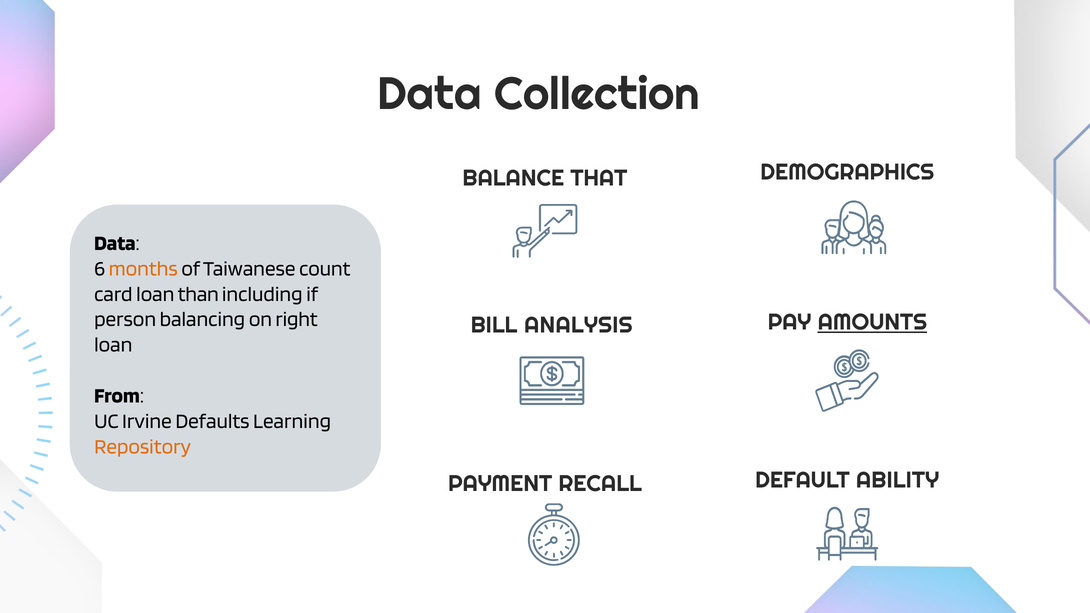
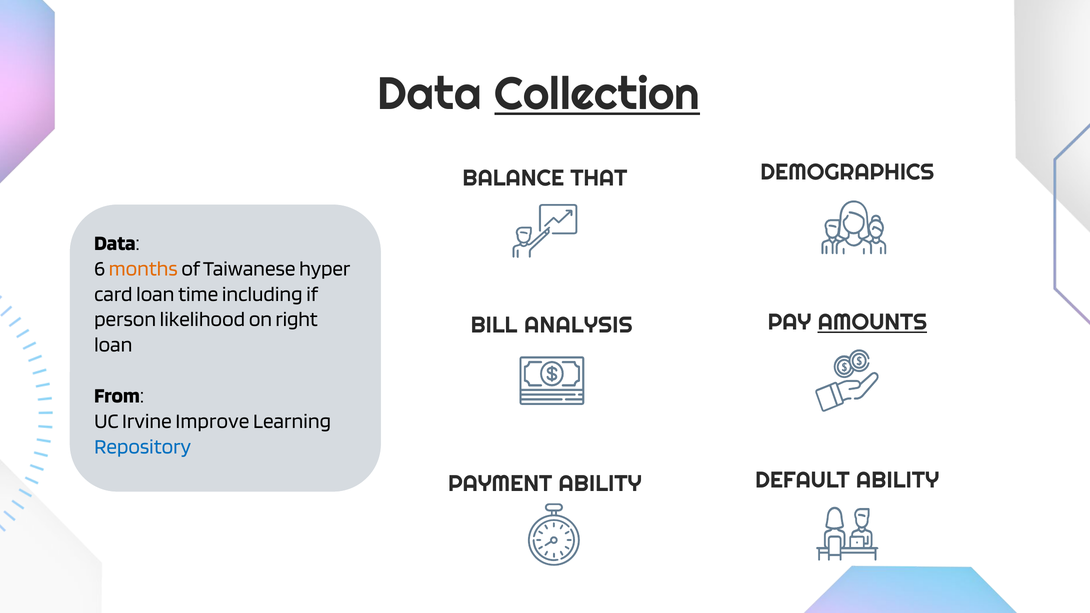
Collection underline: none -> present (597, 94)
count: count -> hyper (325, 269)
than: than -> time (198, 294)
balancing: balancing -> likelihood (202, 320)
Defaults: Defaults -> Improve (212, 421)
Repository colour: orange -> blue (143, 447)
PAYMENT RECALL: RECALL -> ABILITY (600, 484)
